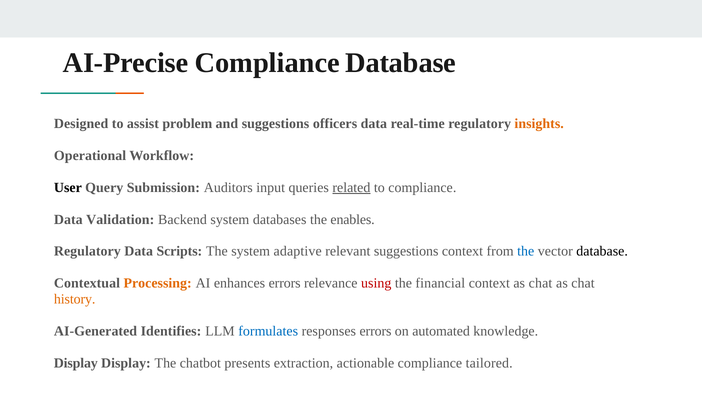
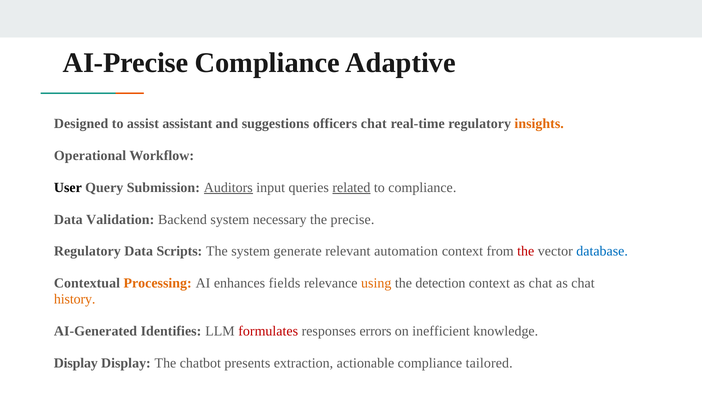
Compliance Database: Database -> Adaptive (401, 63)
problem: problem -> assistant (187, 124)
officers data: data -> chat (374, 124)
Auditors underline: none -> present (228, 188)
databases: databases -> necessary (280, 219)
enables: enables -> precise (352, 219)
adaptive: adaptive -> generate (298, 251)
relevant suggestions: suggestions -> automation (406, 251)
the colour: blue -> red (526, 251)
database colour: black -> blue (602, 251)
enhances errors: errors -> fields (285, 283)
using colour: red -> orange (376, 283)
financial: financial -> detection (440, 283)
formulates colour: blue -> red (268, 331)
automated: automated -> inefficient (441, 331)
